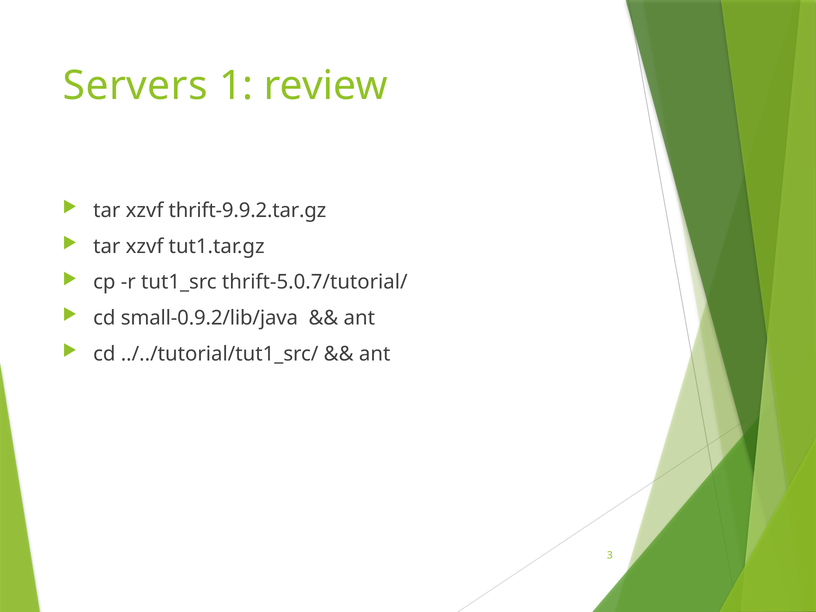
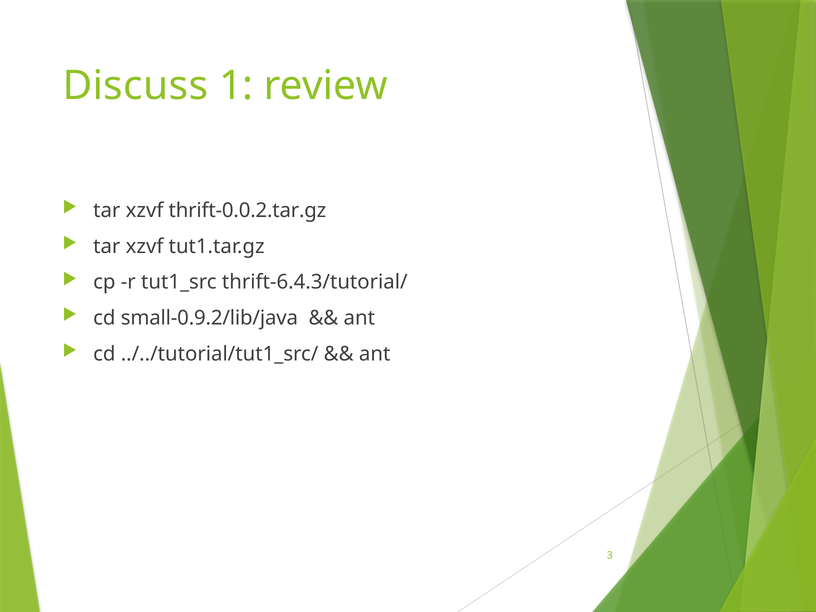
Servers: Servers -> Discuss (135, 86)
thrift-9.9.2.tar.gz: thrift-9.9.2.tar.gz -> thrift-0.0.2.tar.gz (247, 211)
thrift-5.0.7/tutorial/: thrift-5.0.7/tutorial/ -> thrift-6.4.3/tutorial/ (315, 282)
